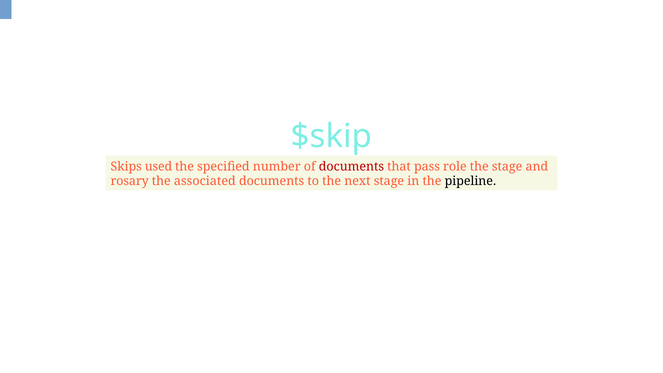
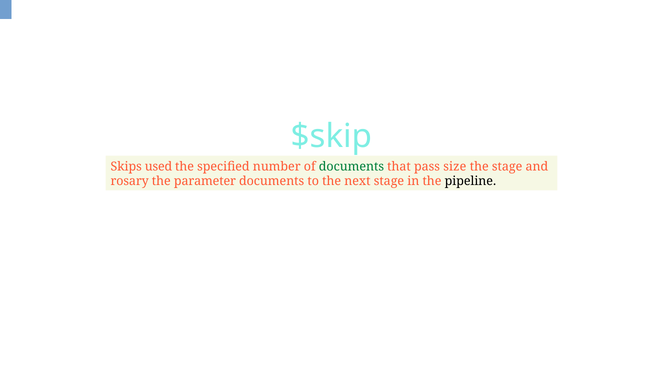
documents colour: red -> green (351, 166)
role: role -> size (455, 166)
associated: associated -> parameter (205, 181)
